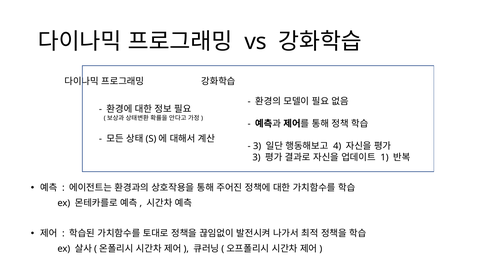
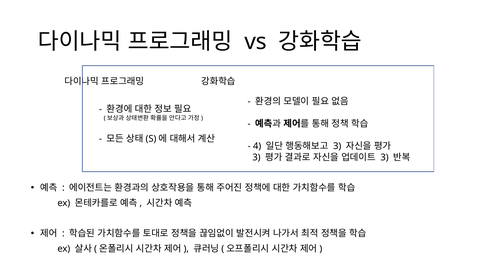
3: 3 -> 4 (257, 146)
4: 4 -> 3 (337, 146)
1: 1 -> 3 (385, 157)
